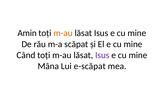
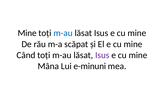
Amin: Amin -> Mine (27, 33)
m-au colour: orange -> blue (63, 33)
e-scăpat: e-scăpat -> e-minuni (90, 66)
